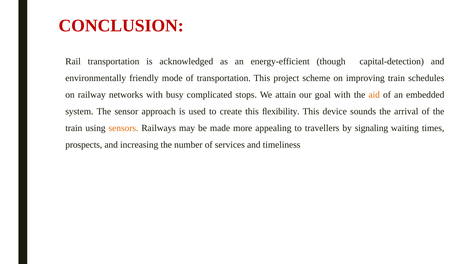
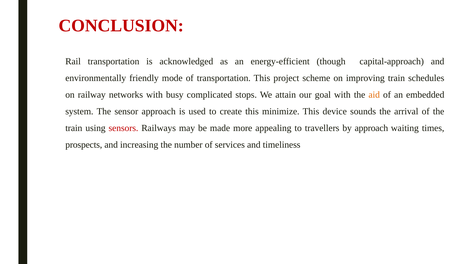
capital-detection: capital-detection -> capital-approach (392, 61)
ﬂexibility: ﬂexibility -> minimize (281, 112)
sensors colour: orange -> red (123, 128)
by signaling: signaling -> approach (371, 128)
